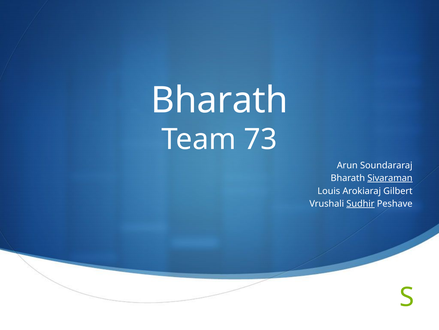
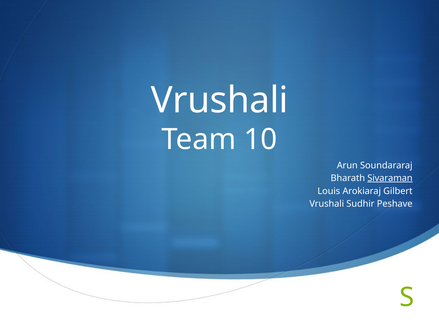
Bharath: Bharath -> Vrushali (220, 100)
73: 73 -> 10 (260, 139)
Sudhir underline: present -> none (360, 203)
